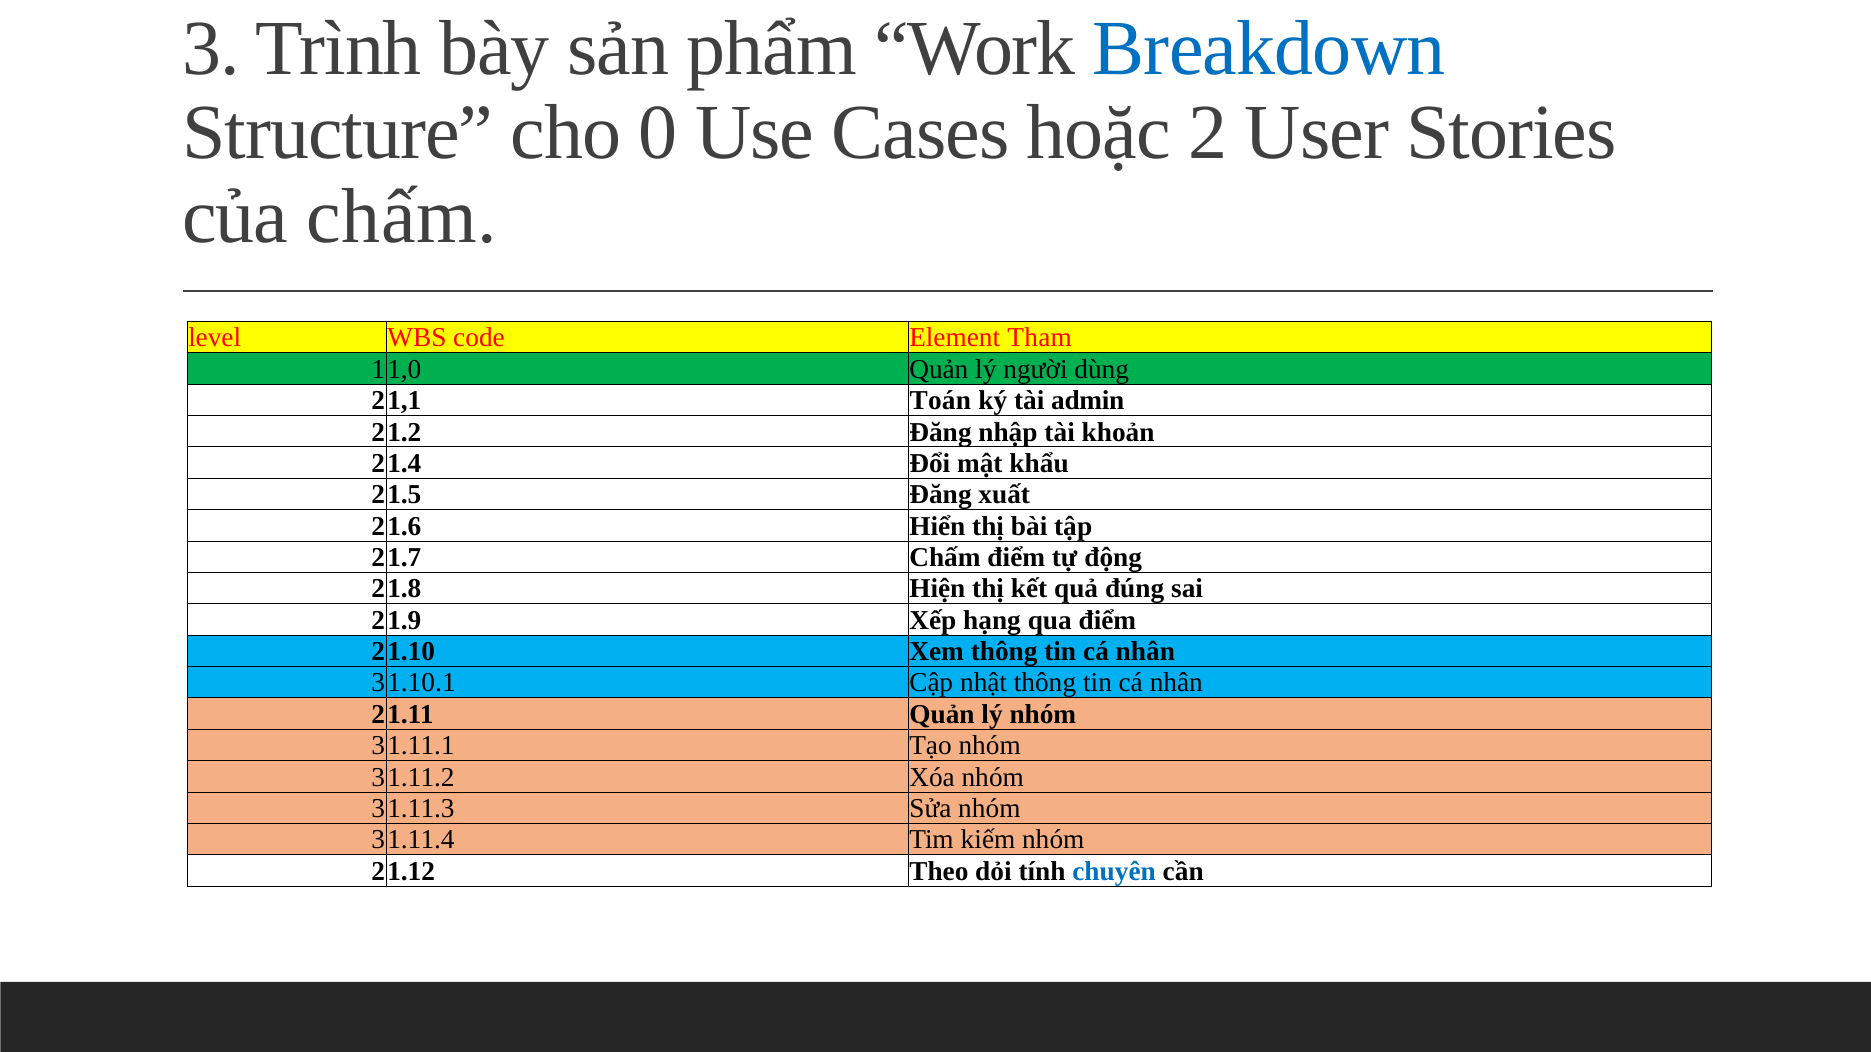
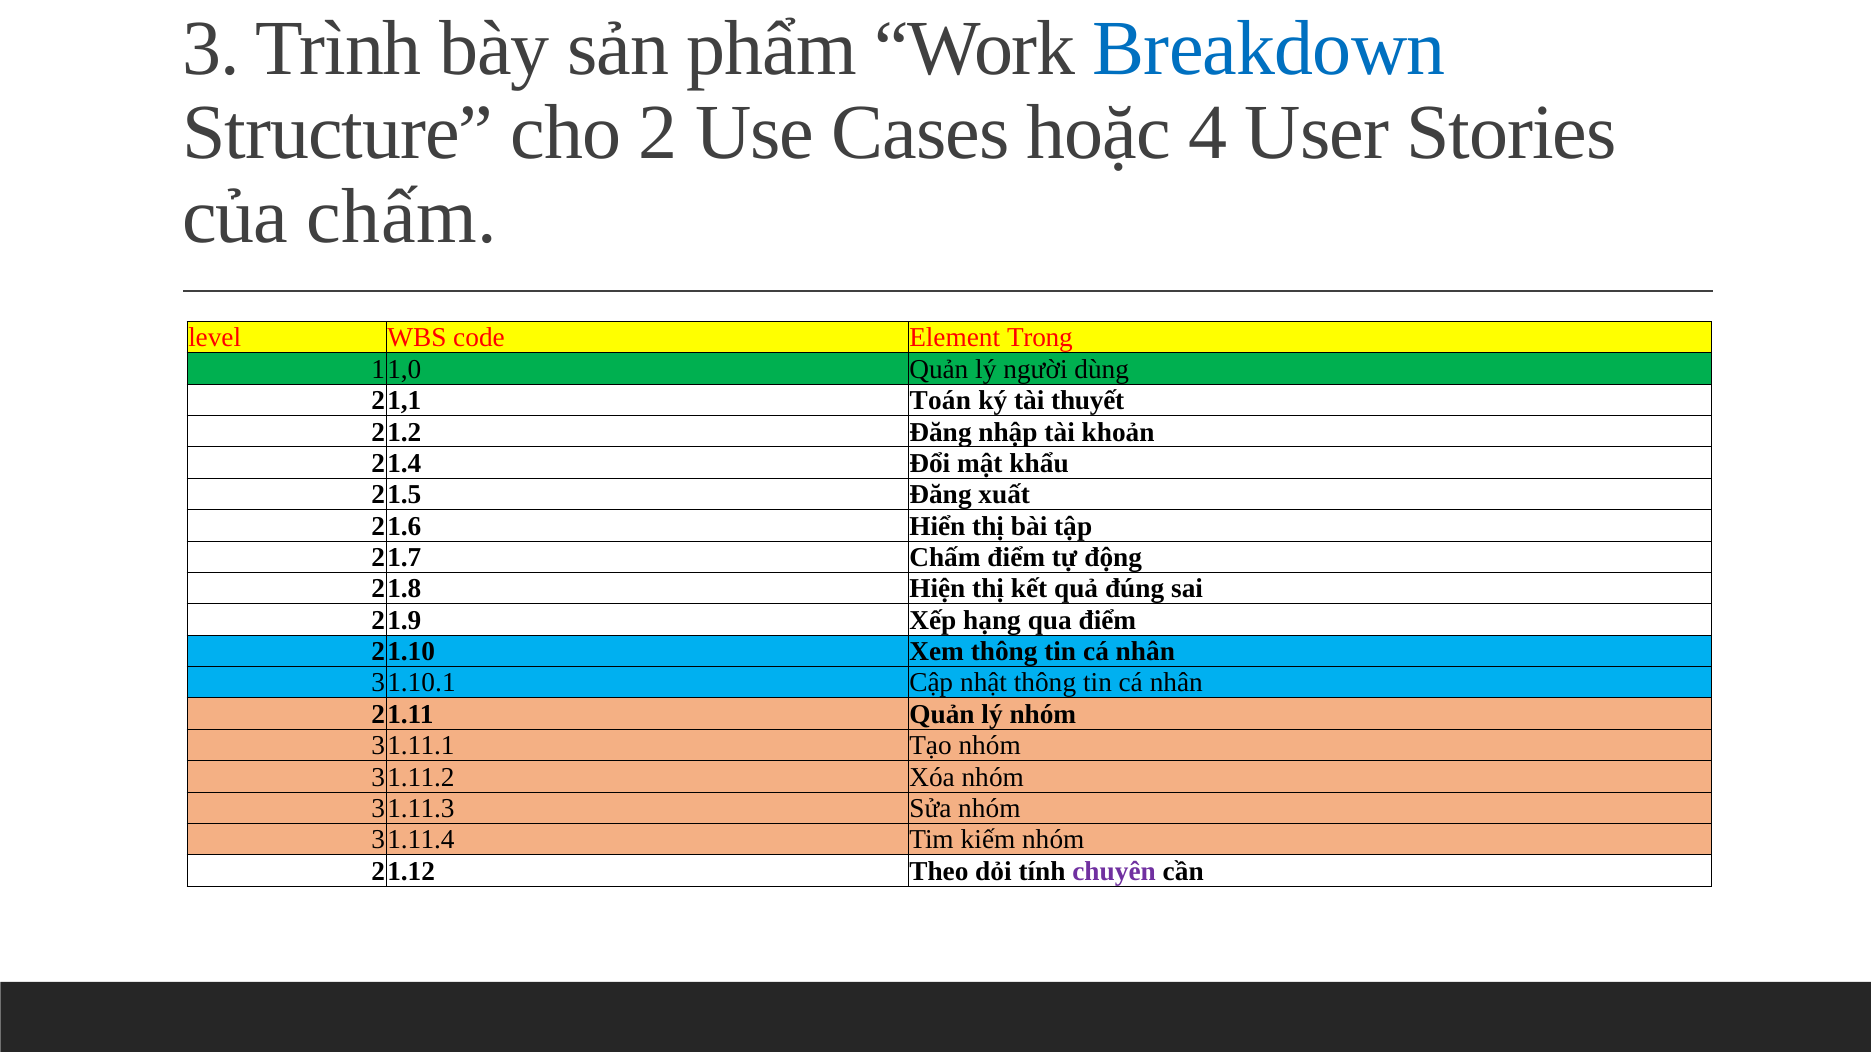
0: 0 -> 2 (658, 133)
2: 2 -> 4 (1208, 133)
Tham: Tham -> Trong (1040, 338)
admin: admin -> thuyết (1088, 401)
chuyên colour: blue -> purple (1114, 872)
